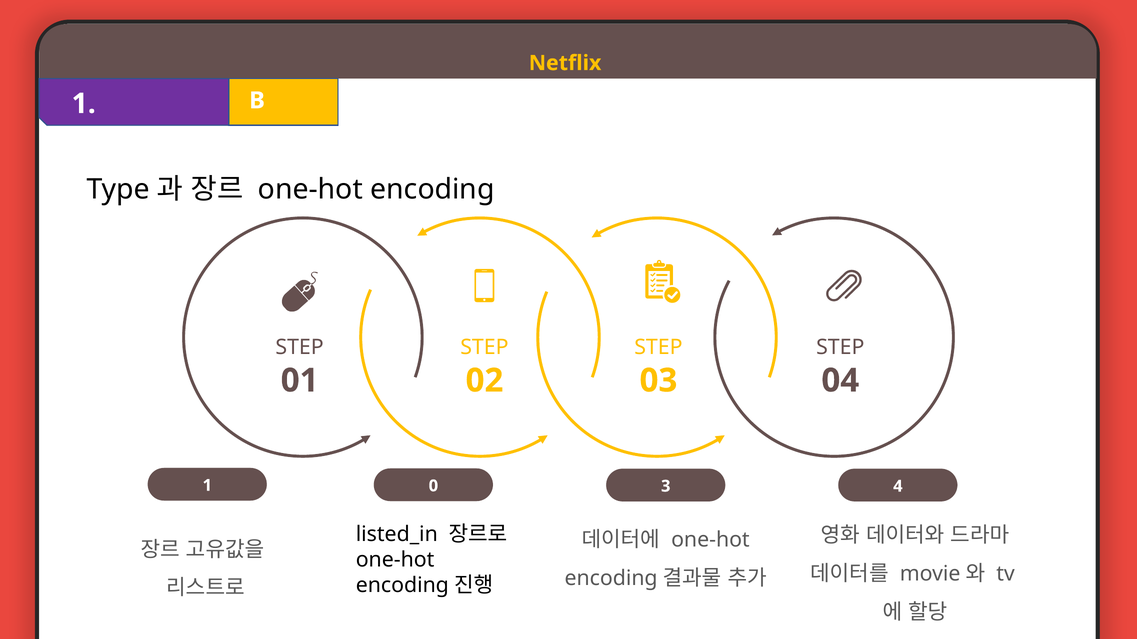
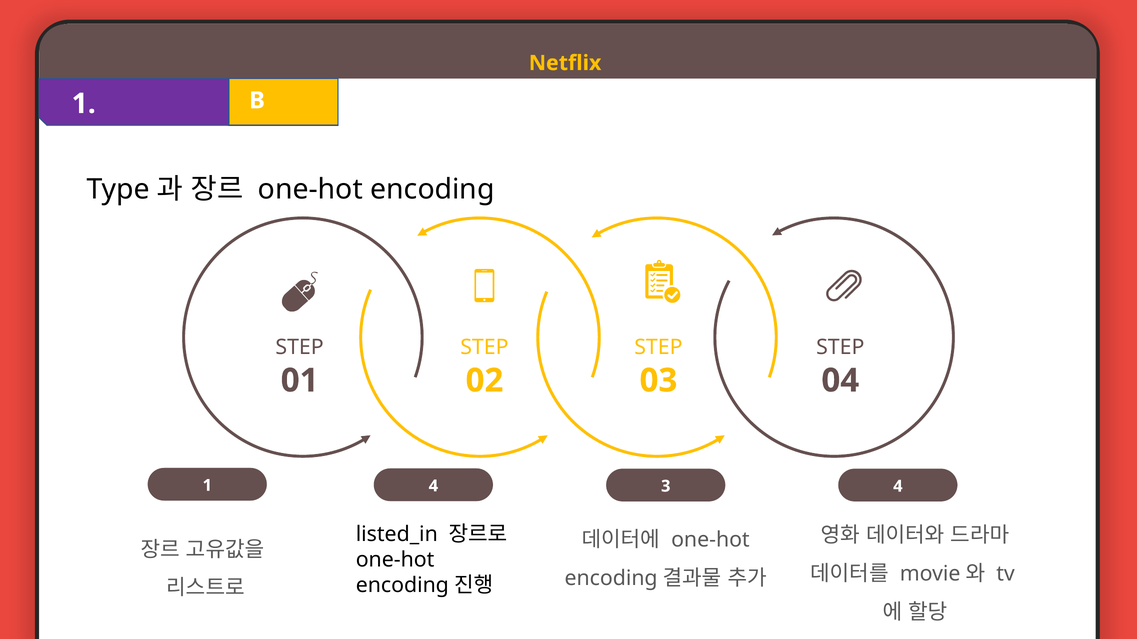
1 0: 0 -> 4 (433, 486)
